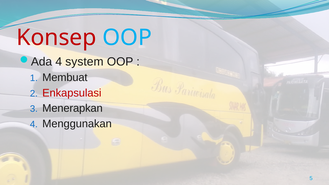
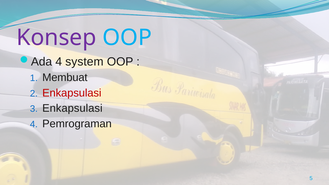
Konsep colour: red -> purple (56, 38)
Menerapkan: Menerapkan -> Enkapsulasi (72, 108)
Menggunakan: Menggunakan -> Pemrograman (77, 124)
